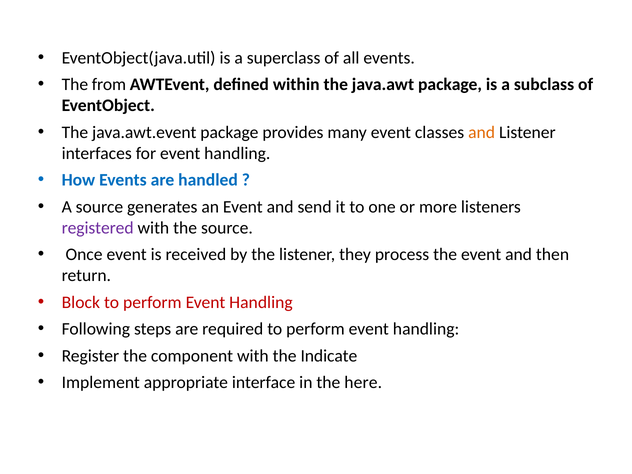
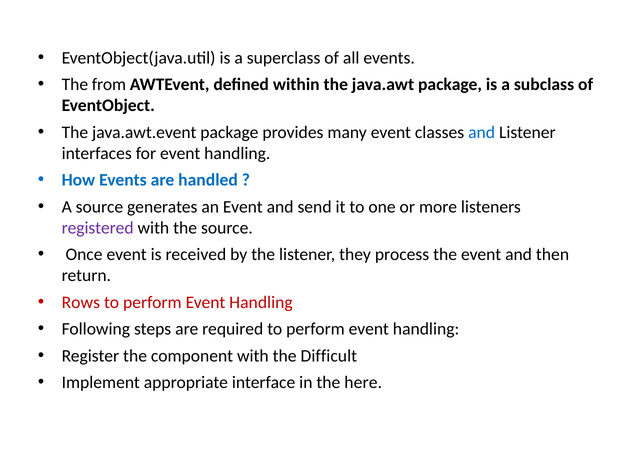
and colour: orange -> blue (482, 132)
Block: Block -> Rows (81, 302)
Indicate: Indicate -> Difficult (329, 356)
